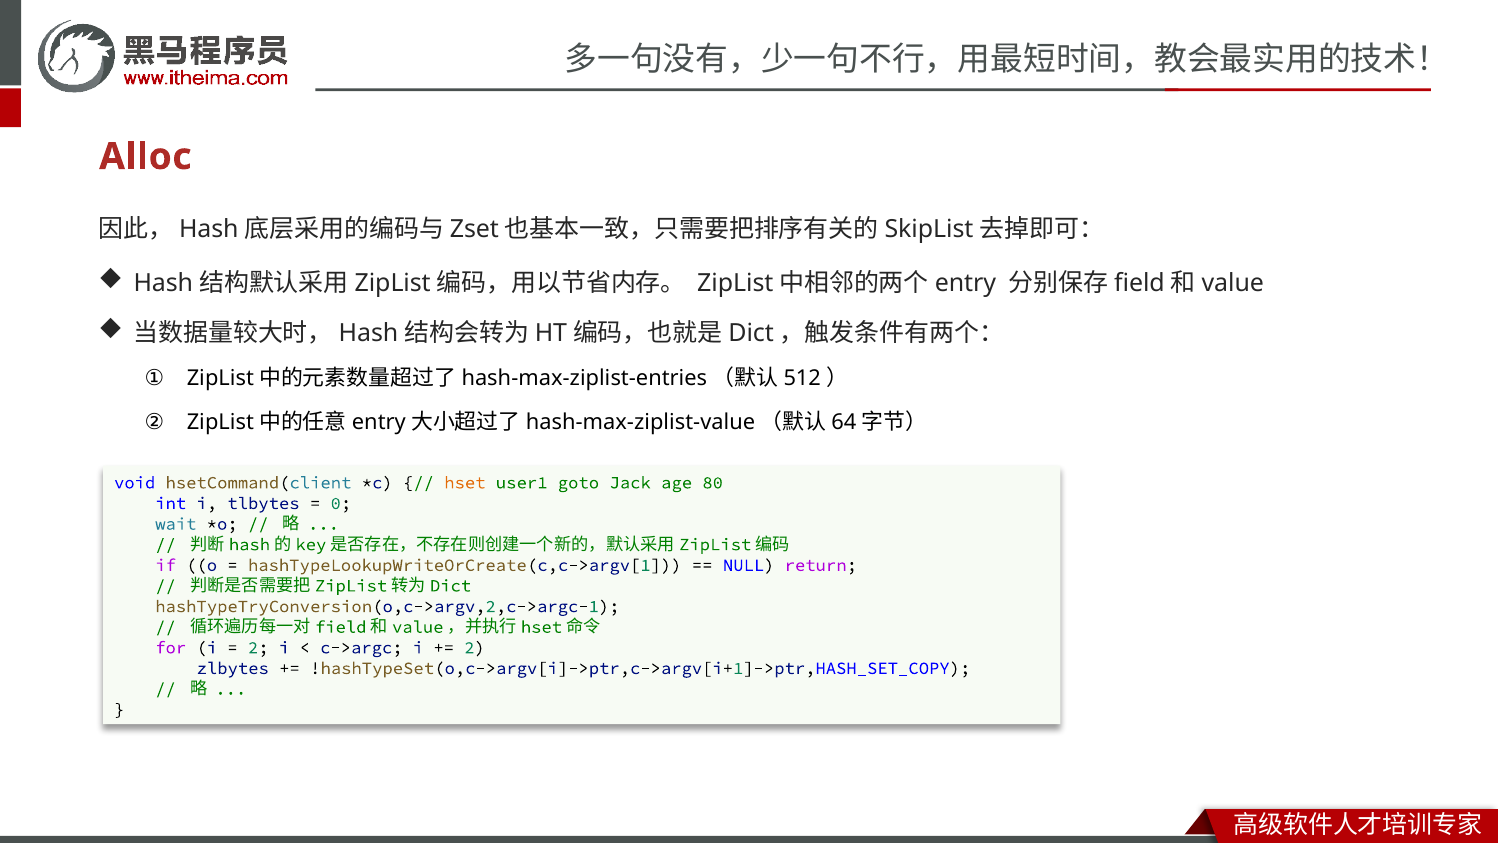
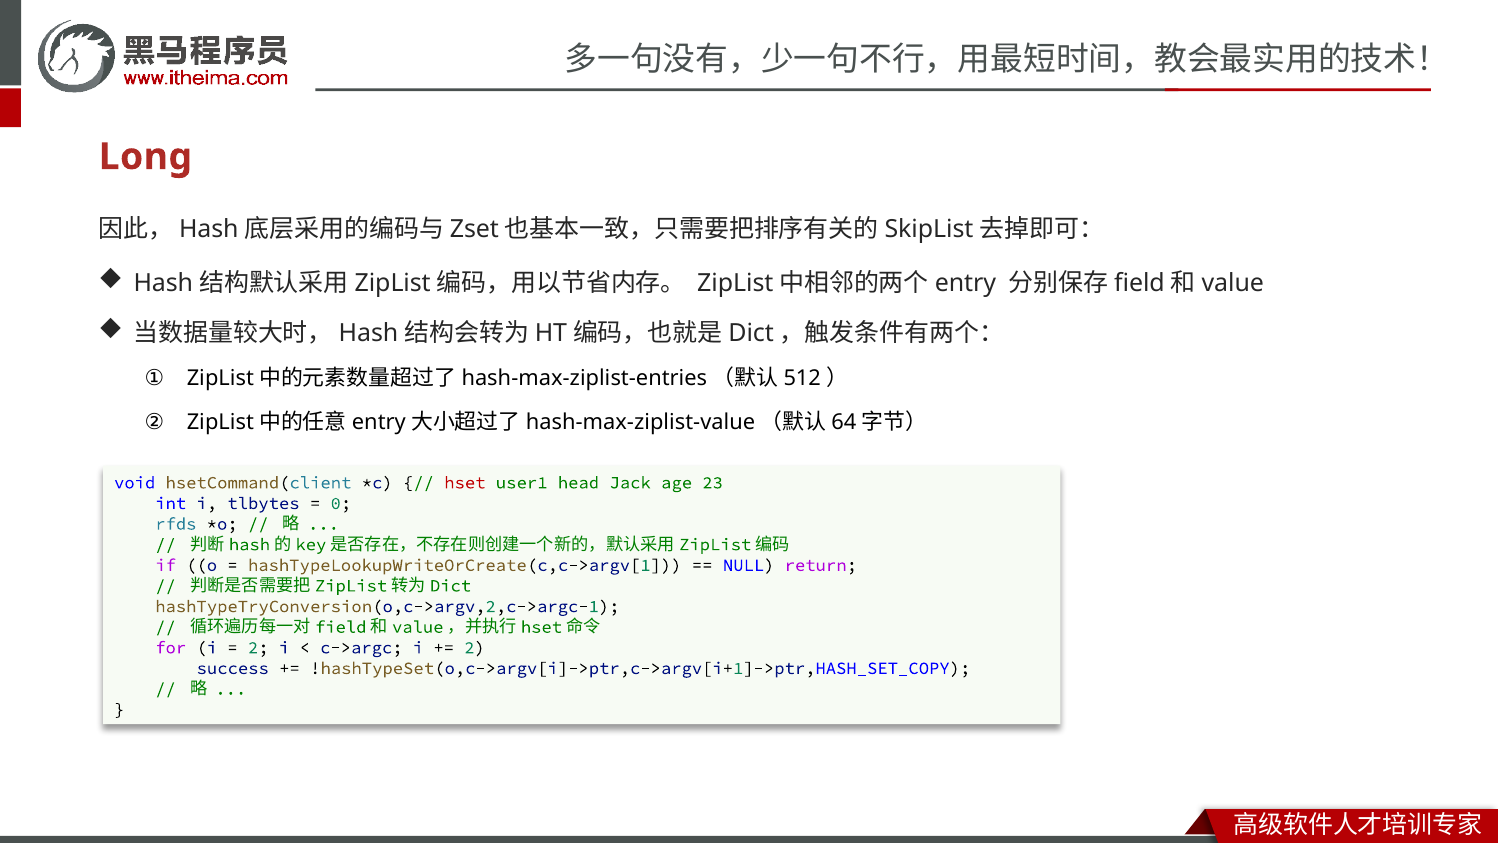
Alloc: Alloc -> Long (145, 157)
hset colour: orange -> red (465, 482)
goto: goto -> head (578, 482)
80: 80 -> 23 (713, 482)
wait: wait -> rfds (176, 524)
zlbytes: zlbytes -> success (233, 668)
